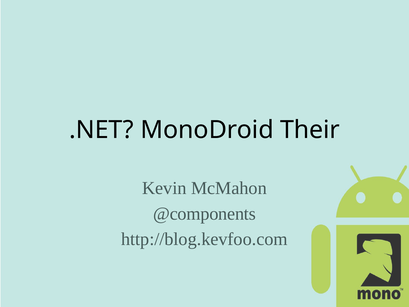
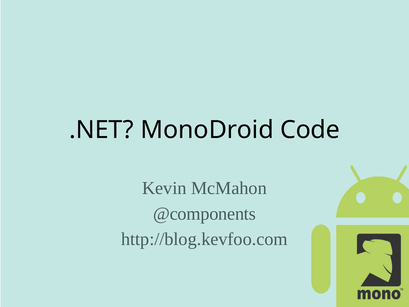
Their: Their -> Code (310, 130)
